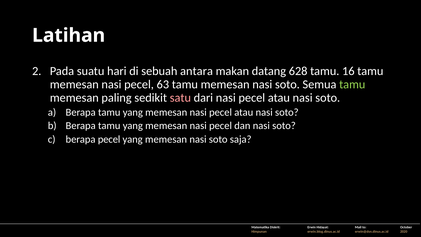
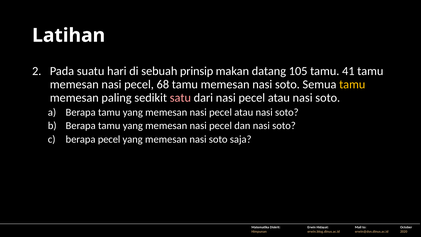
antara: antara -> prinsip (197, 71)
628: 628 -> 105 (298, 71)
16: 16 -> 41 (348, 71)
63: 63 -> 68 (163, 84)
tamu colour: light green -> yellow (352, 84)
